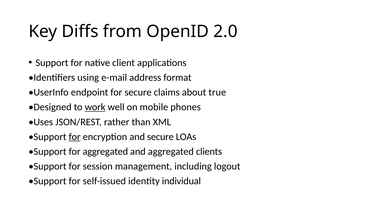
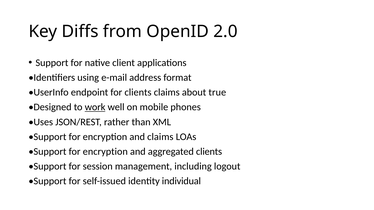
for secure: secure -> clients (138, 92)
for underline: present -> none (75, 137)
and secure: secure -> claims (160, 137)
aggregated: aggregated -> encryption (105, 152)
